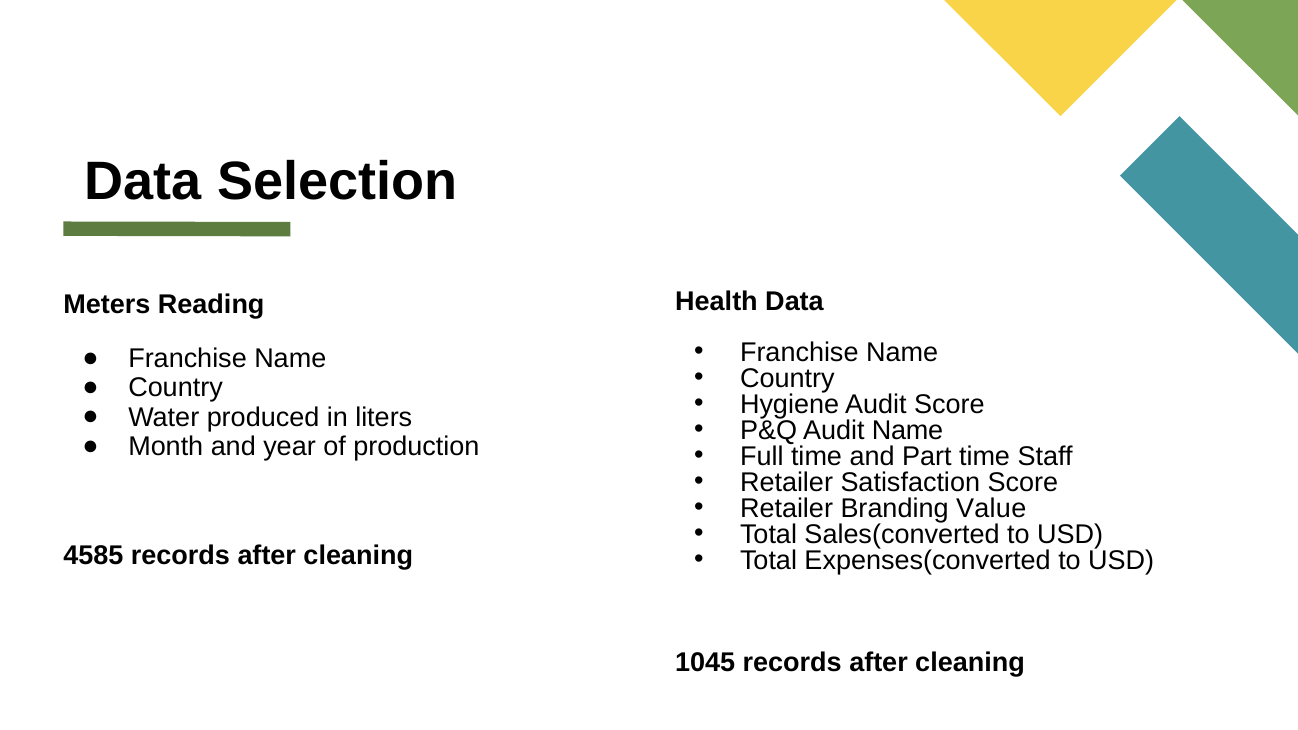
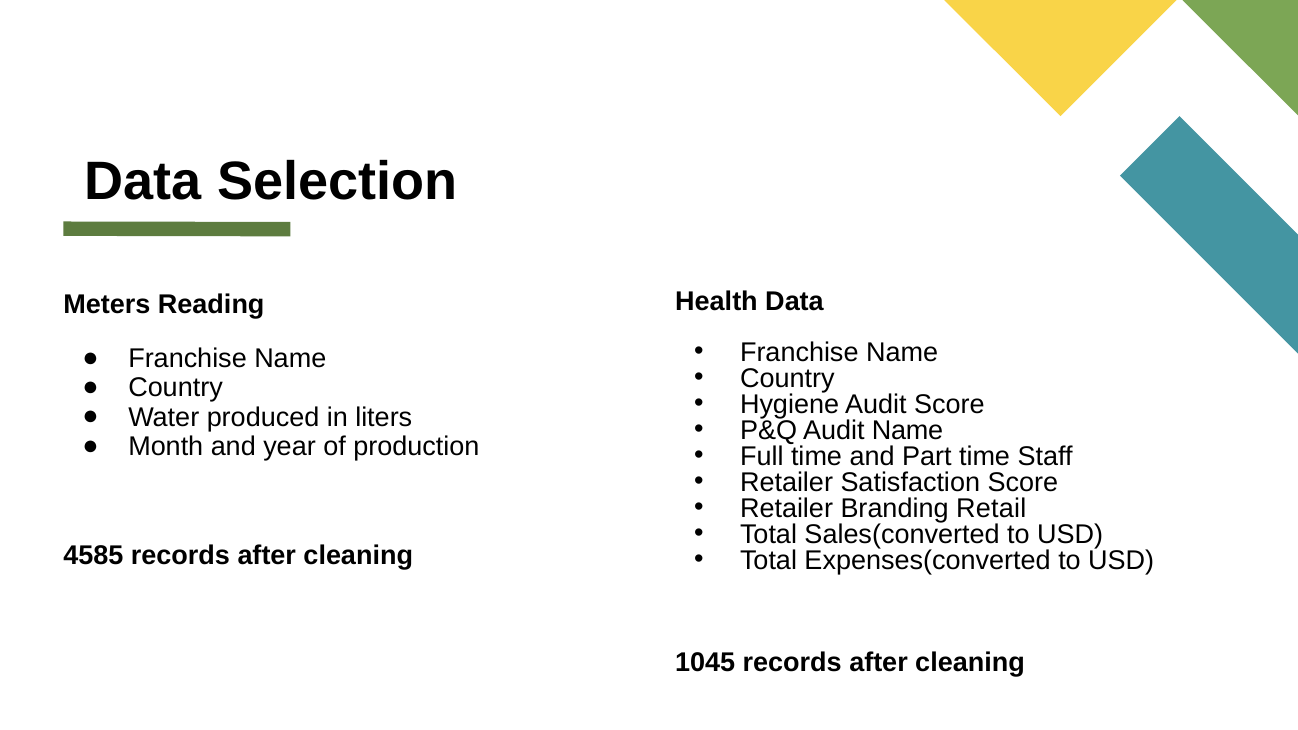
Value: Value -> Retail (991, 509)
